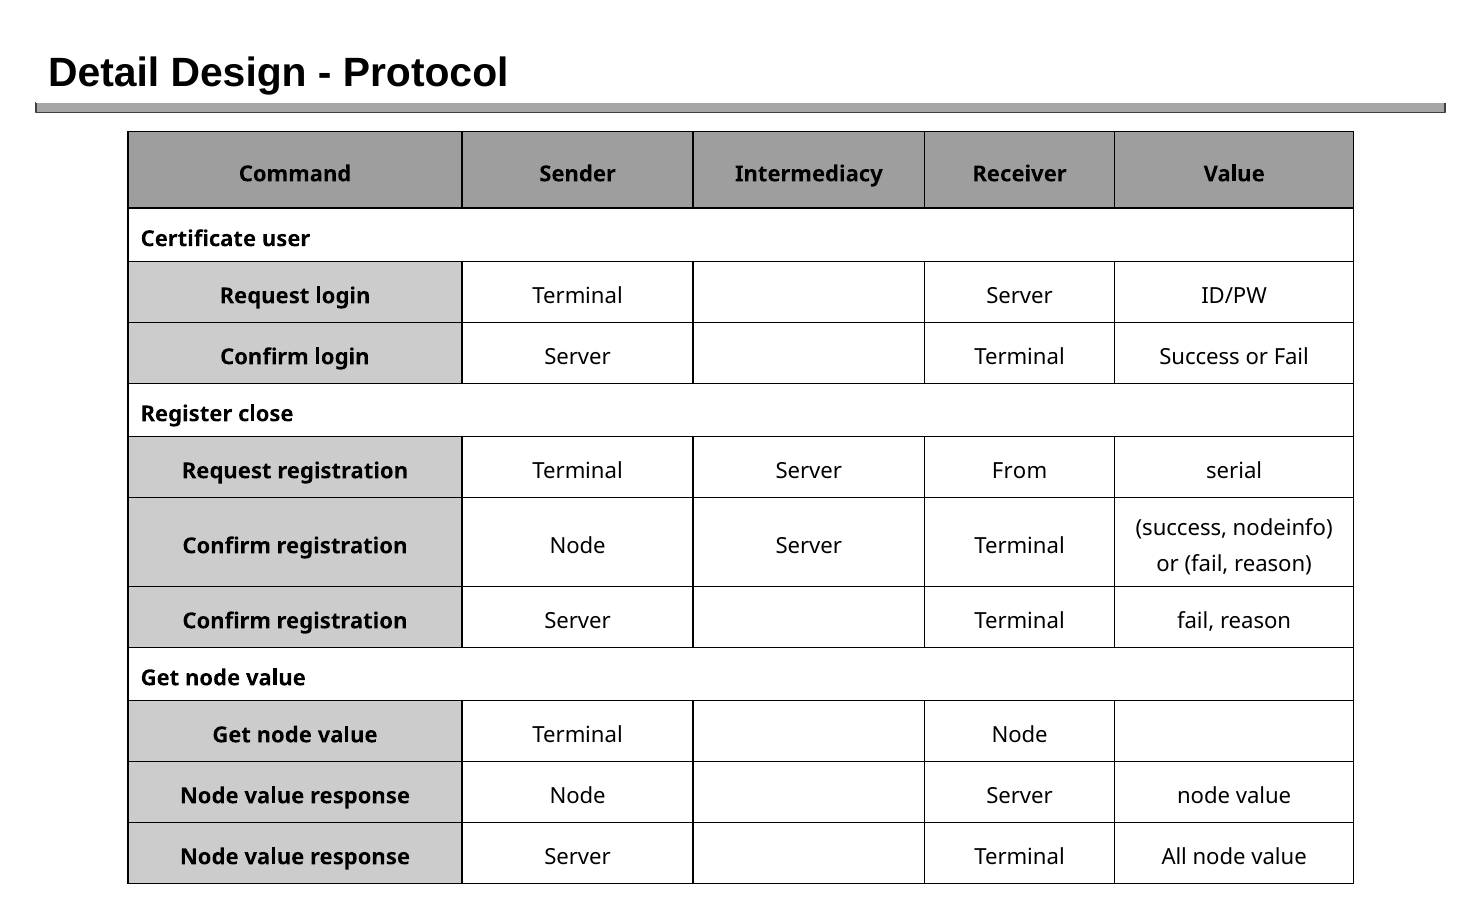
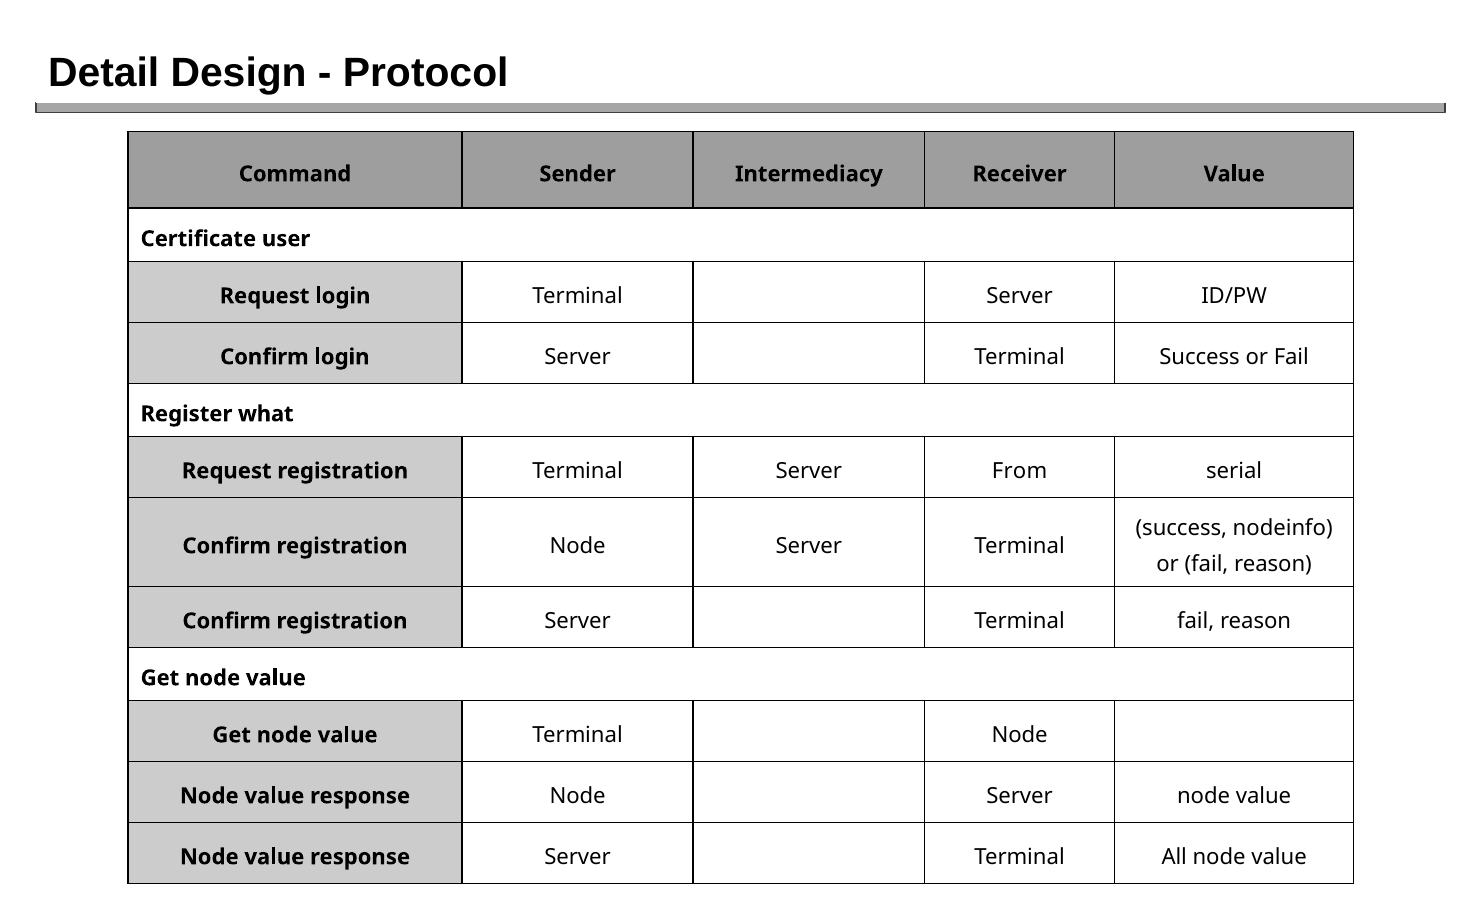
close: close -> what (266, 414)
